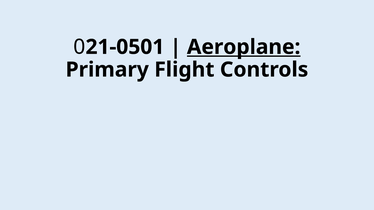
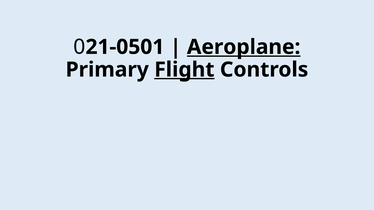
Flight underline: none -> present (184, 70)
